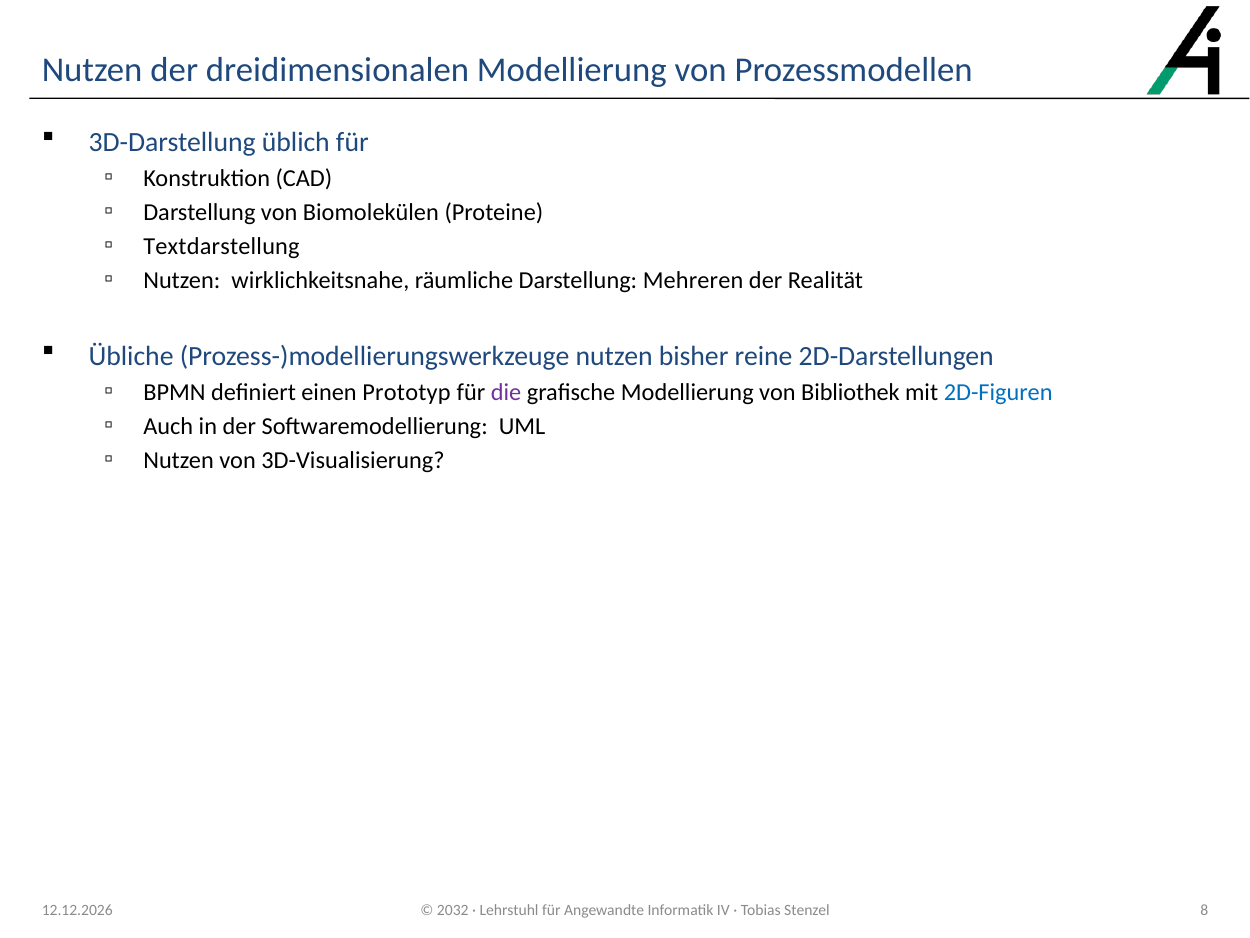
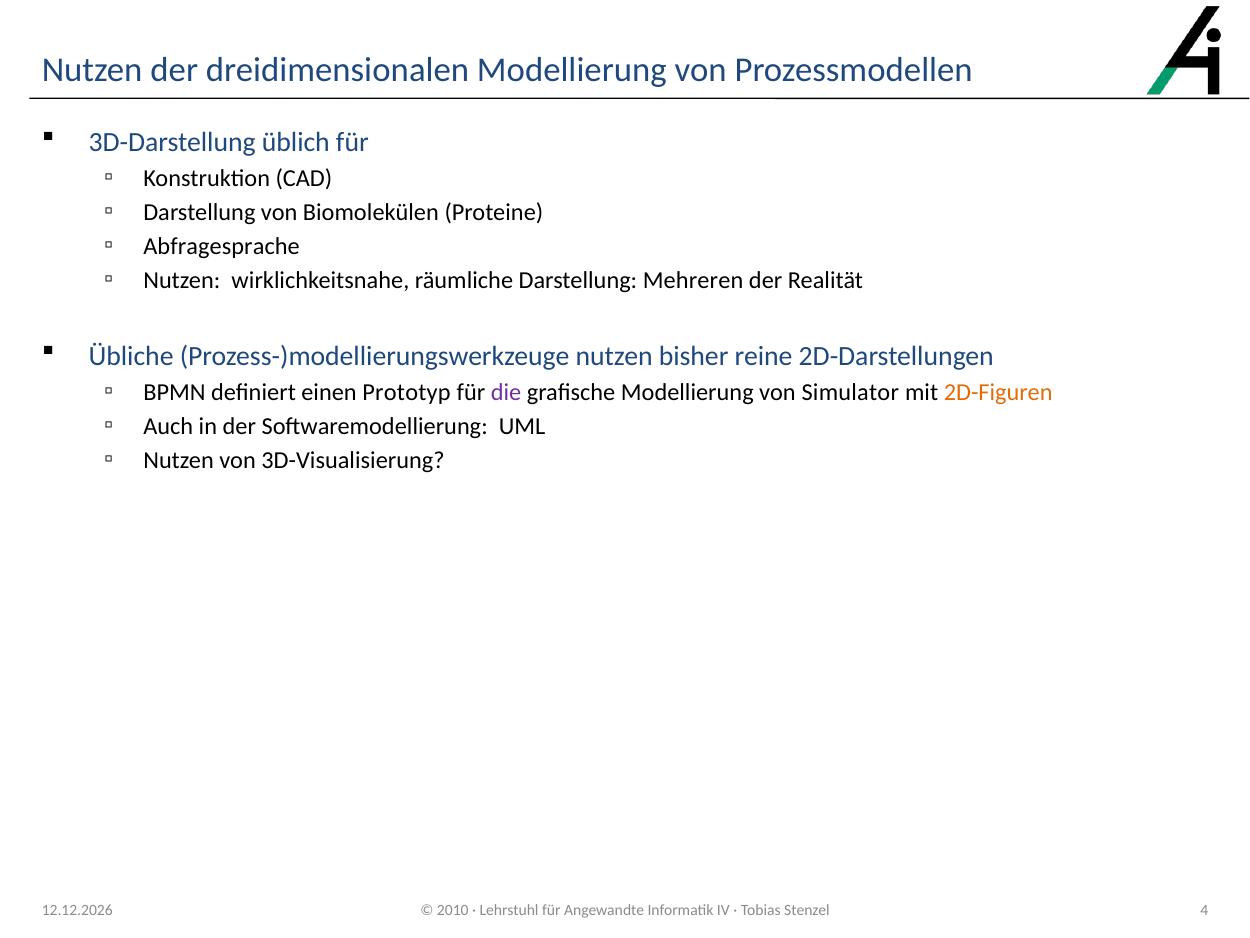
Textdarstellung: Textdarstellung -> Abfragesprache (222, 246)
Bibliothek: Bibliothek -> Simulator (850, 392)
2D-Figuren colour: blue -> orange (998, 392)
2032: 2032 -> 2010 (453, 910)
8: 8 -> 4 (1204, 910)
